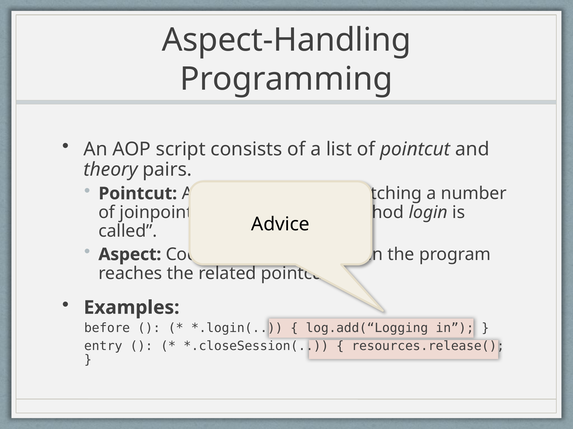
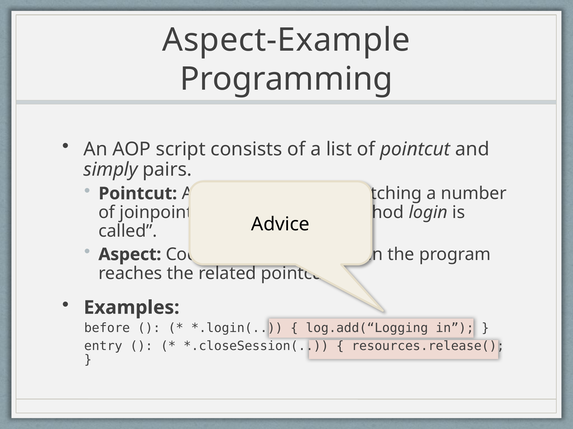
Aspect-Handling: Aspect-Handling -> Aspect-Example (286, 40)
theory: theory -> simply (111, 170)
